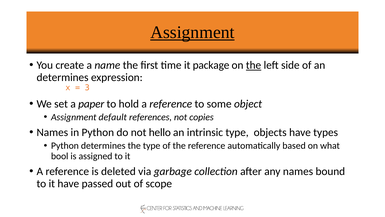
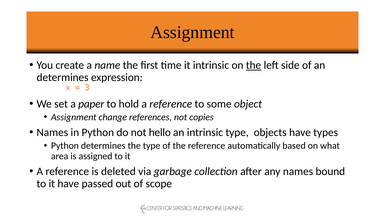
Assignment underline: present -> none (192, 32)
it package: package -> intrinsic (211, 65)
default: default -> change (113, 117)
bool: bool -> area (60, 156)
